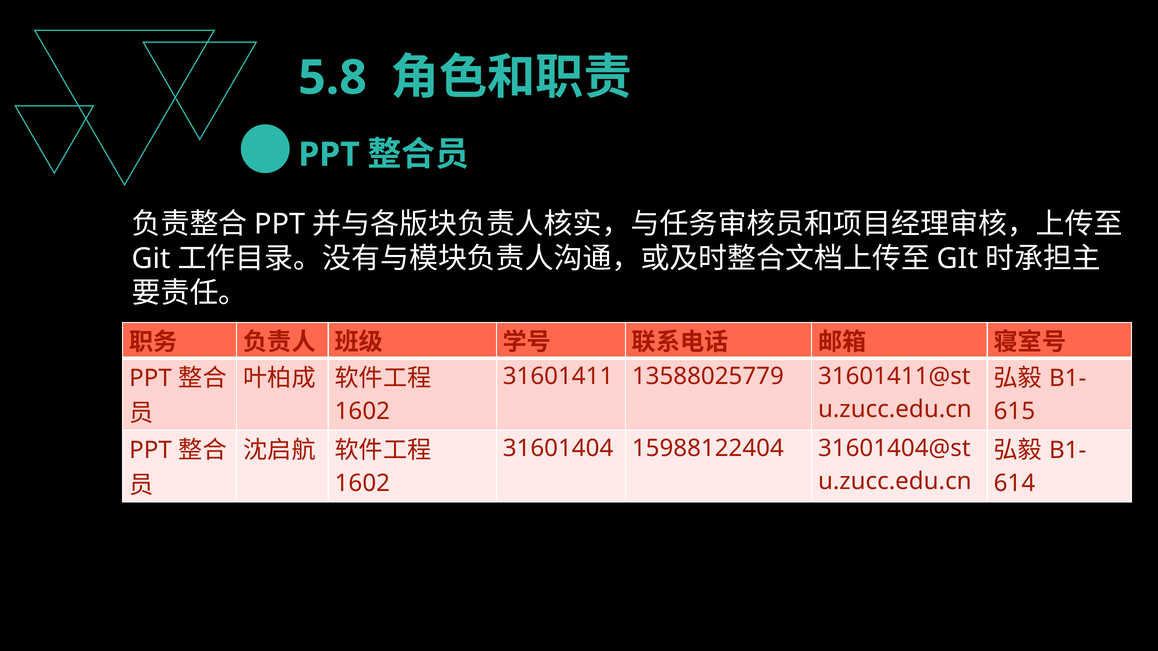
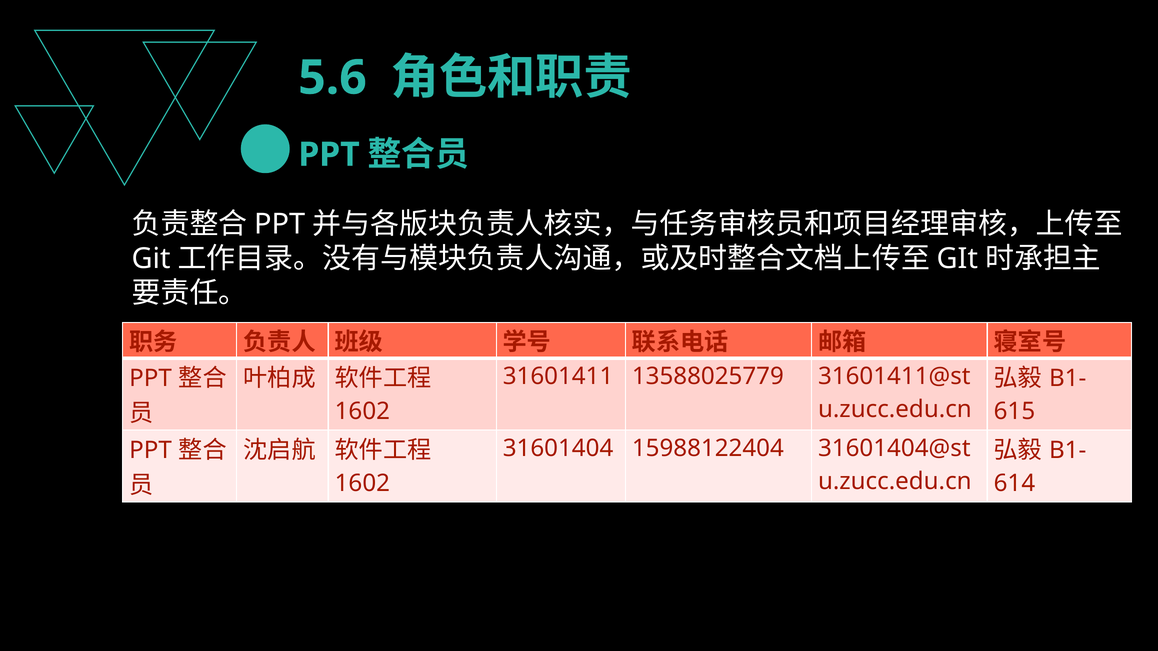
5.8: 5.8 -> 5.6 (332, 78)
